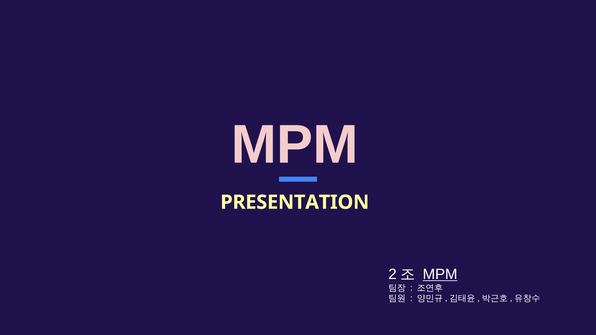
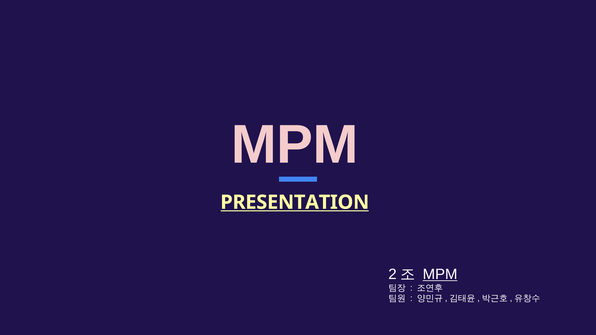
PRESENTATION underline: none -> present (295, 202)
